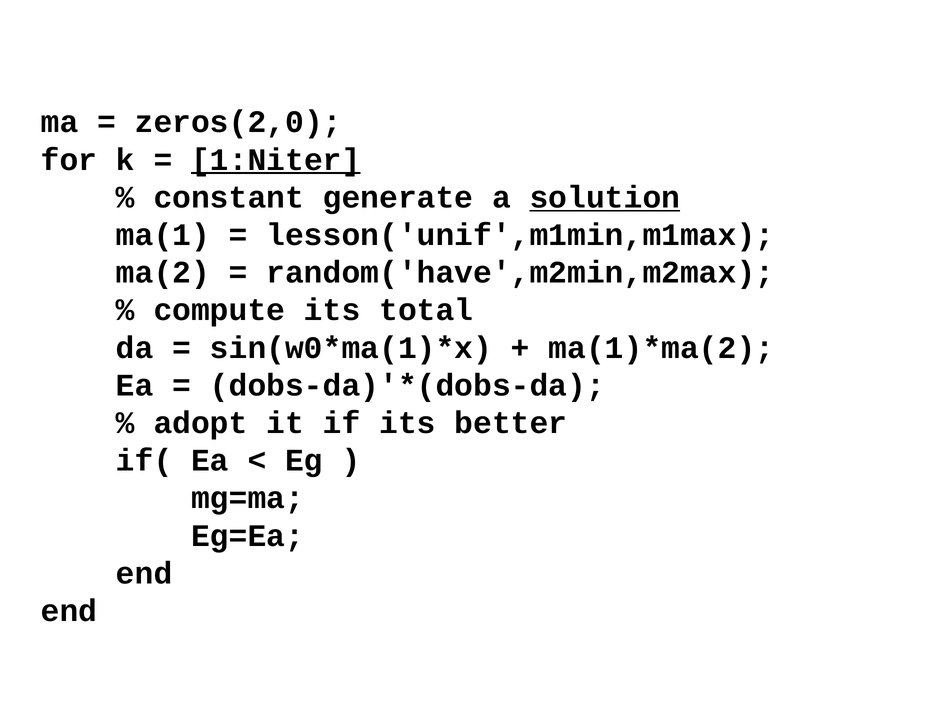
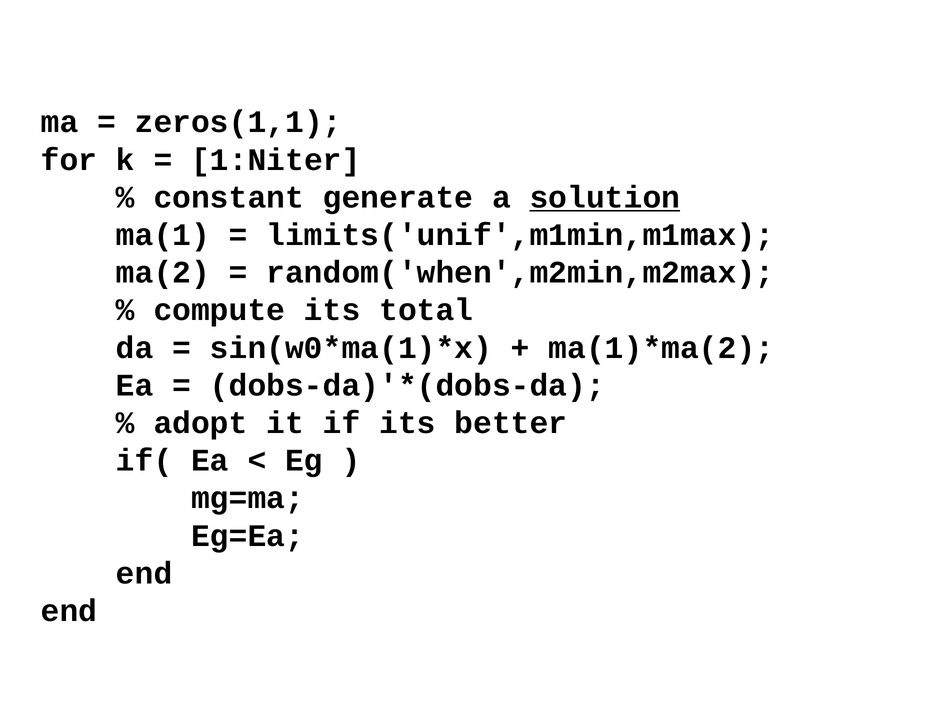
zeros(2,0: zeros(2,0 -> zeros(1,1 (238, 122)
1:Niter underline: present -> none (276, 160)
lesson('unif',m1min,m1max: lesson('unif',m1min,m1max -> limits('unif',m1min,m1max (520, 235)
random('have',m2min,m2max: random('have',m2min,m2max -> random('when',m2min,m2max (520, 273)
